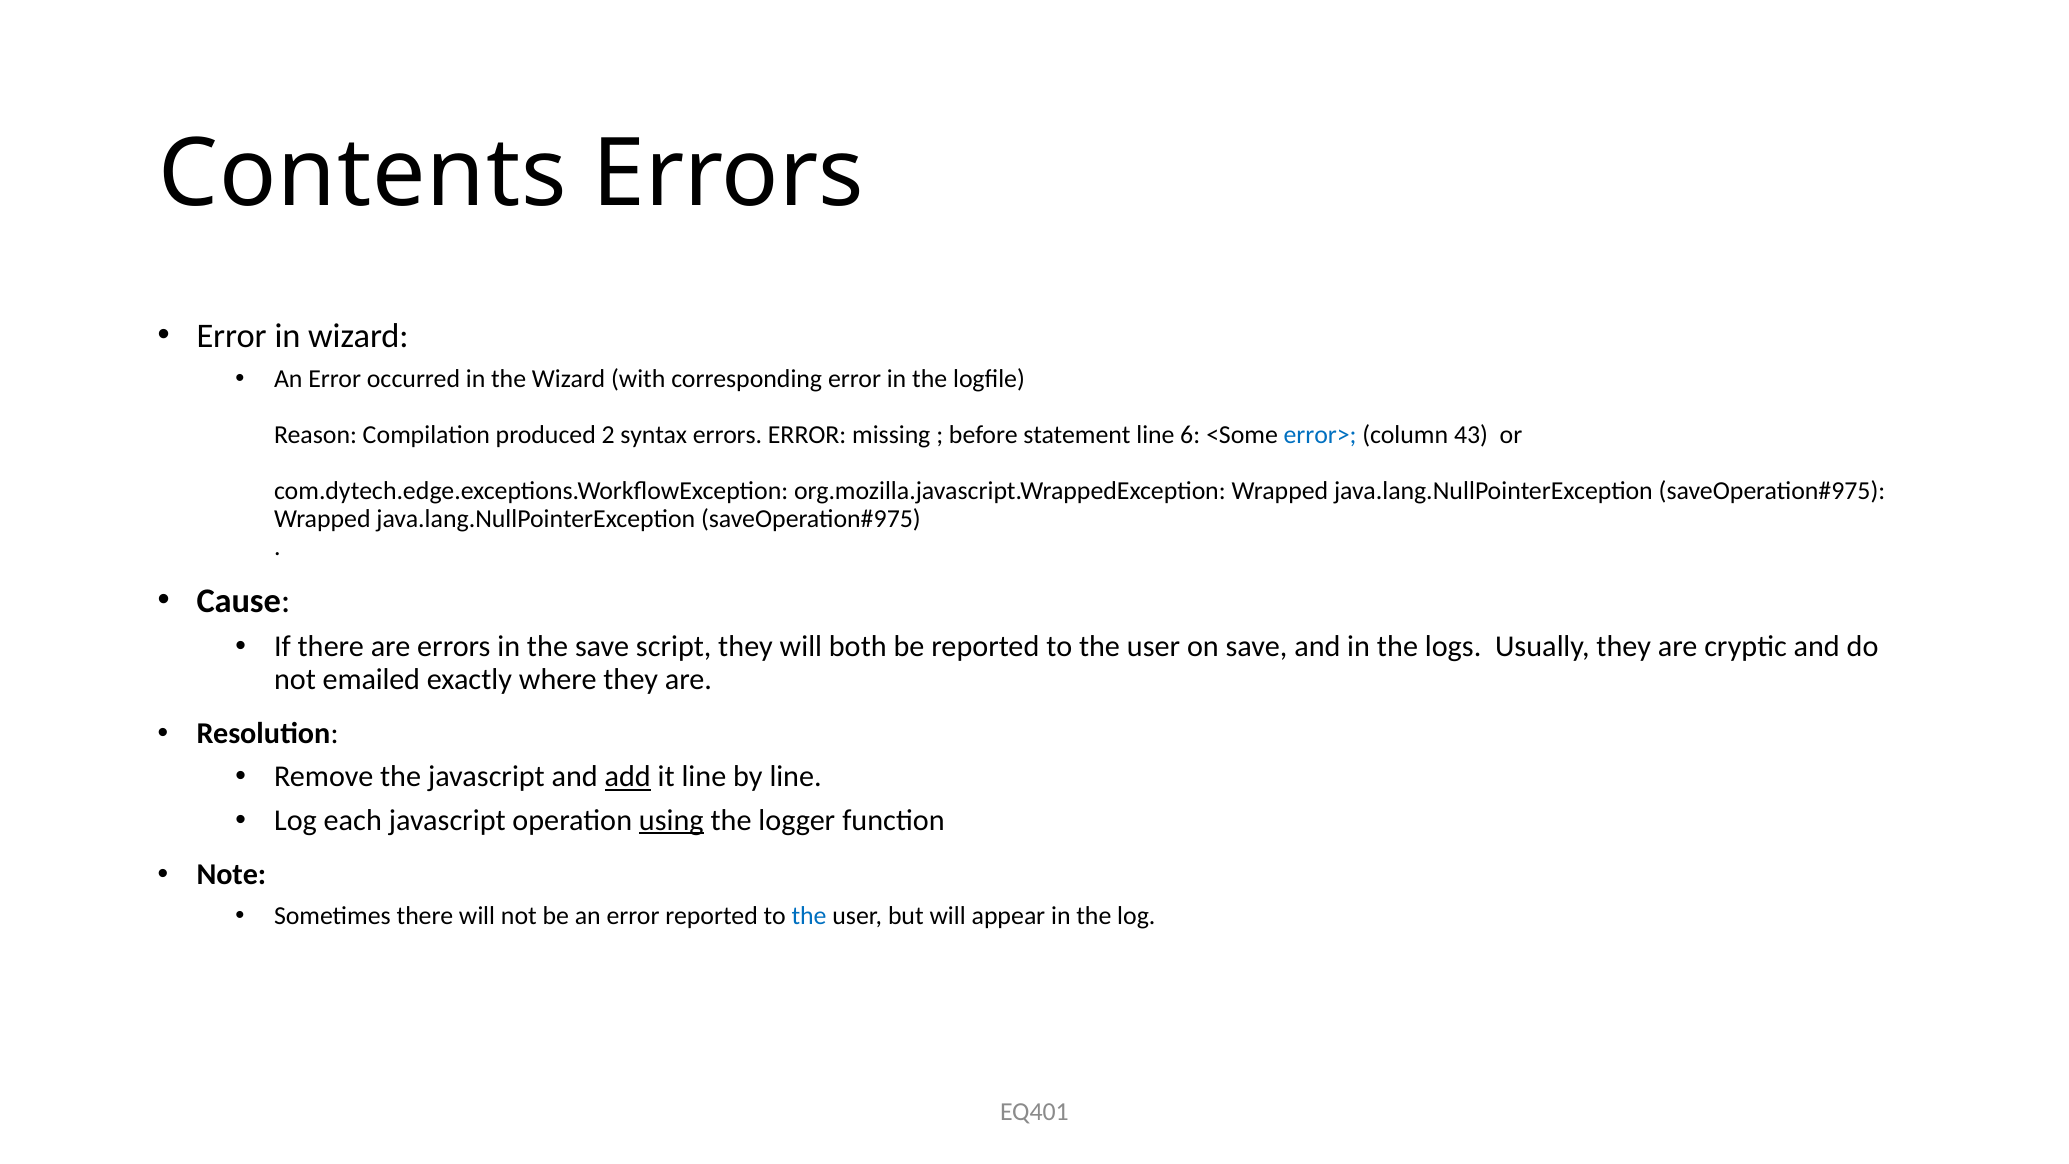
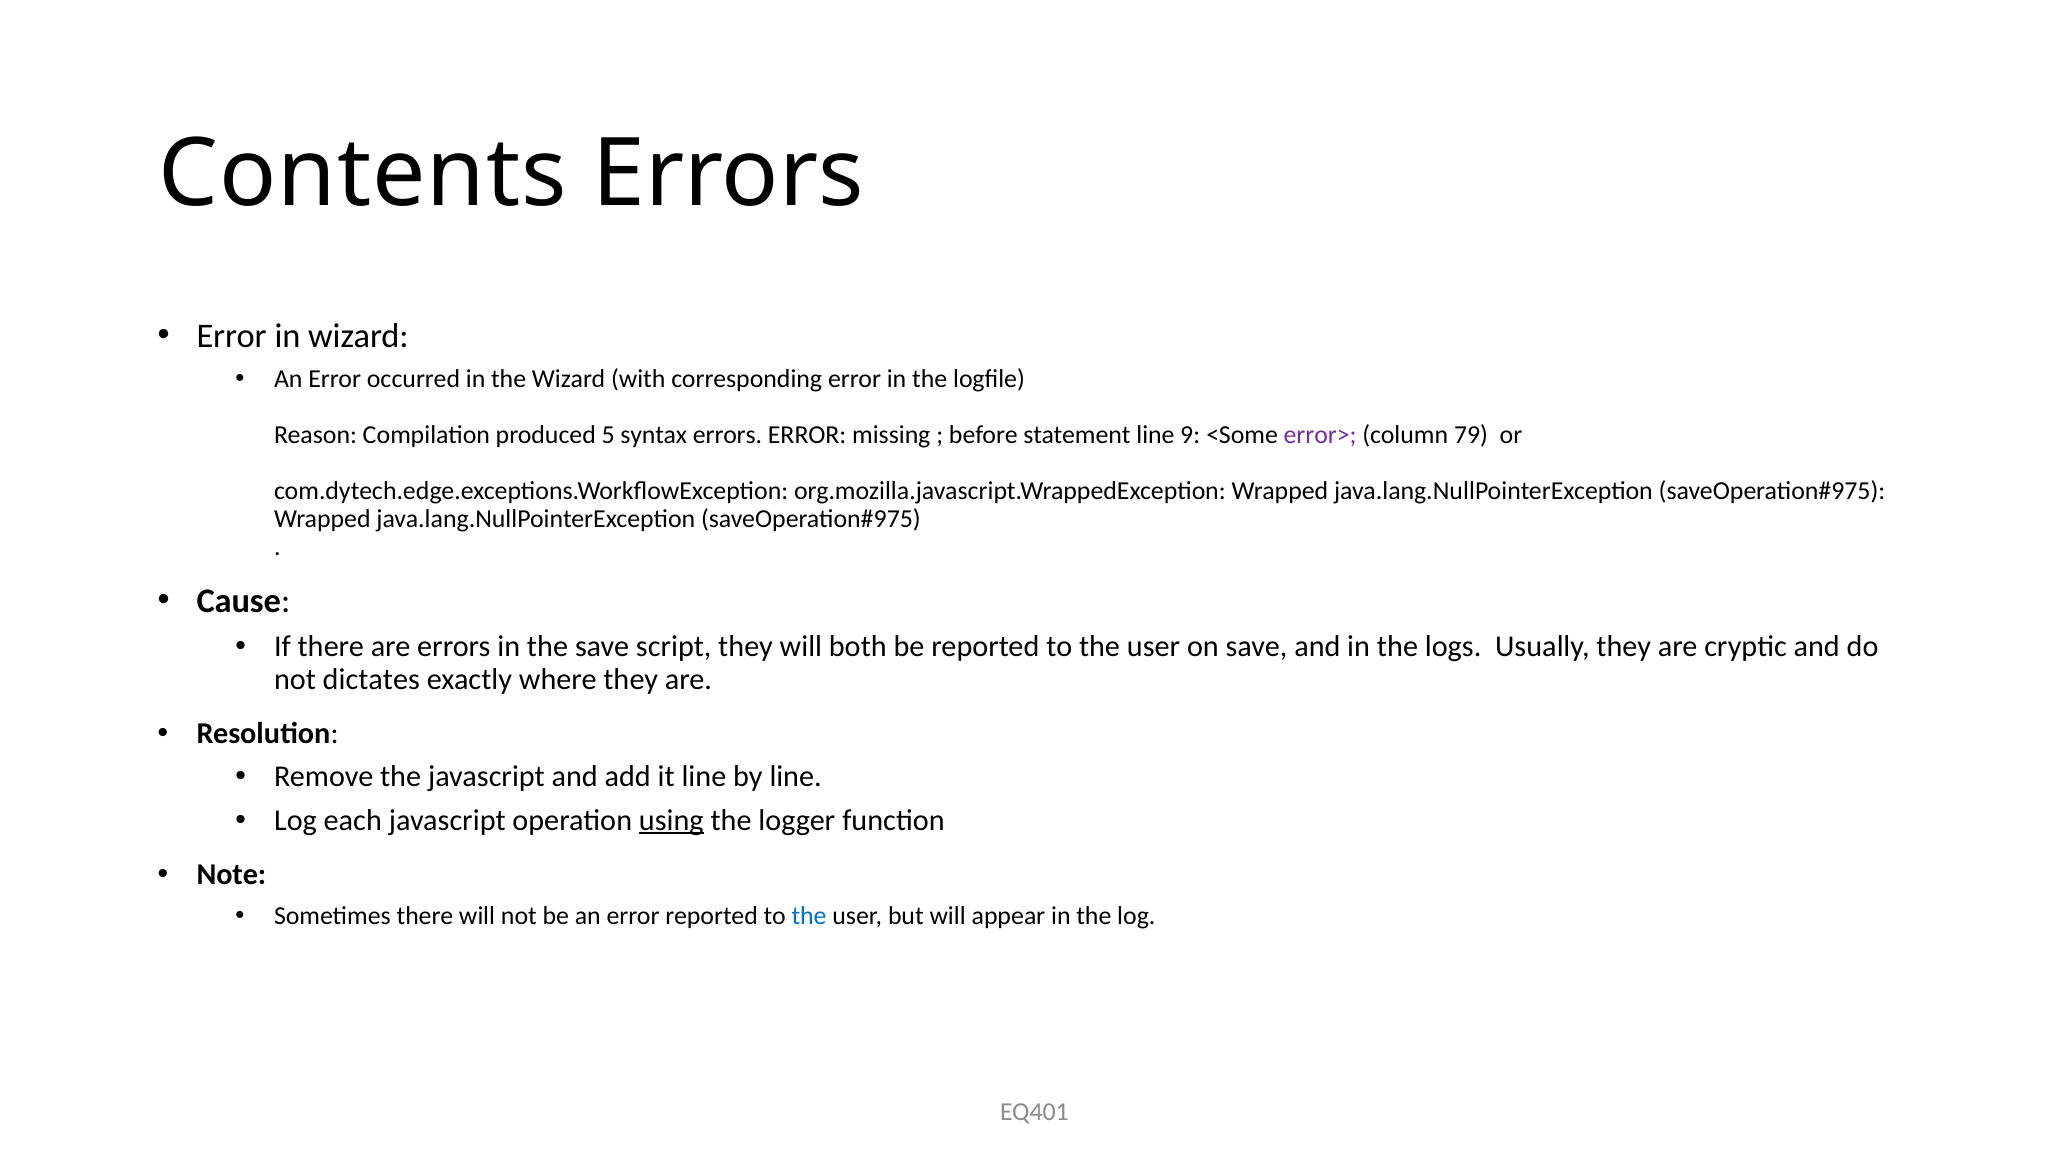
2: 2 -> 5 (608, 435)
6: 6 -> 9 (1190, 435)
error> colour: blue -> purple (1320, 435)
43: 43 -> 79 (1471, 435)
emailed: emailed -> dictates (371, 679)
add underline: present -> none (628, 777)
